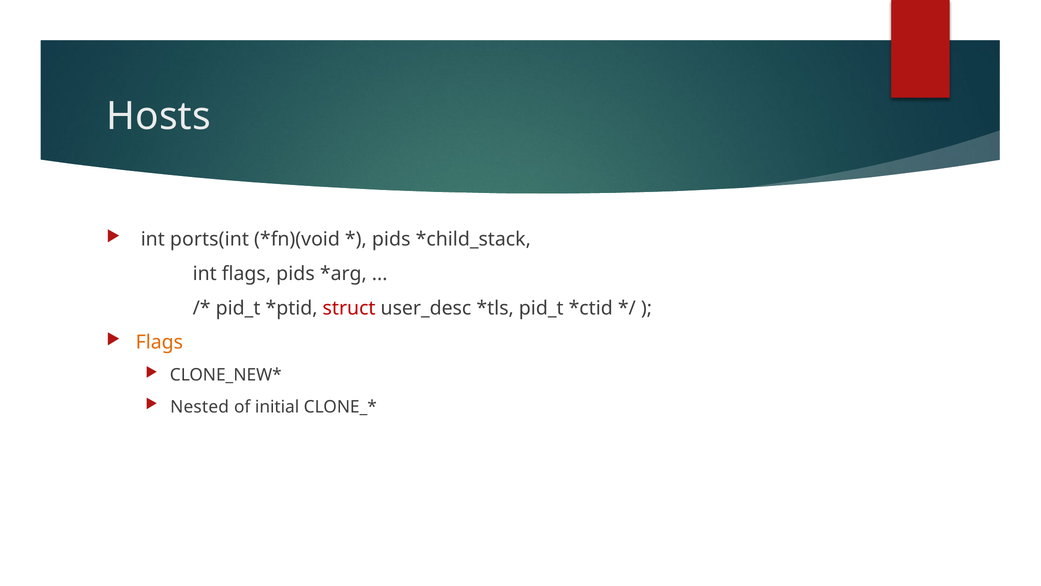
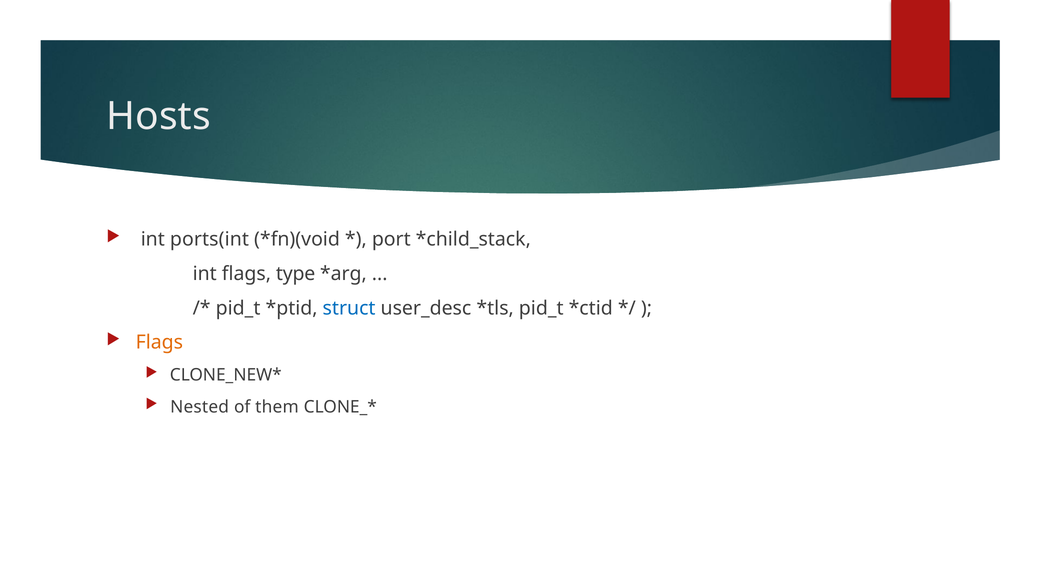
pids: pids -> port (391, 239)
flags pids: pids -> type (296, 274)
struct colour: red -> blue (349, 308)
initial: initial -> them (277, 407)
